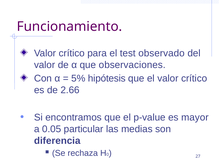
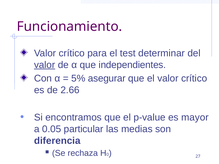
observado: observado -> determinar (162, 53)
valor underline: none -> present (45, 65)
observaciones: observaciones -> independientes (132, 65)
hipótesis: hipótesis -> asegurar (107, 79)
